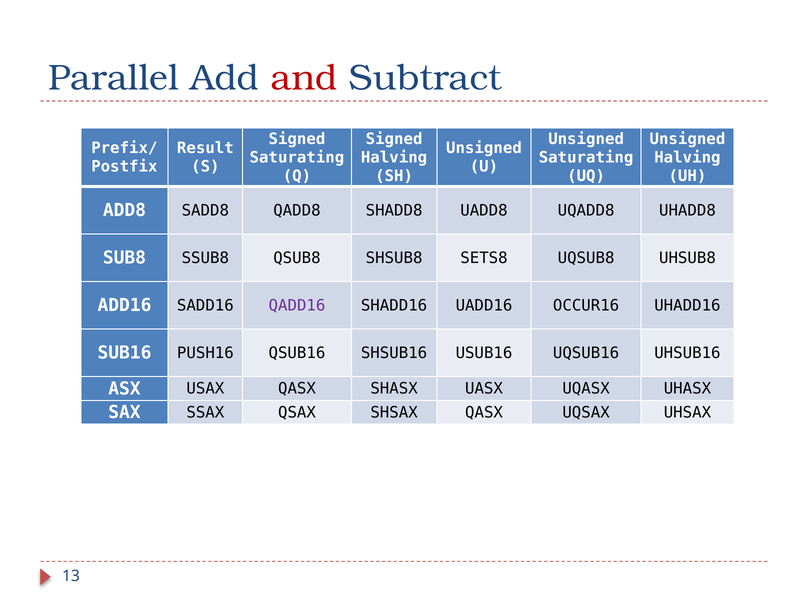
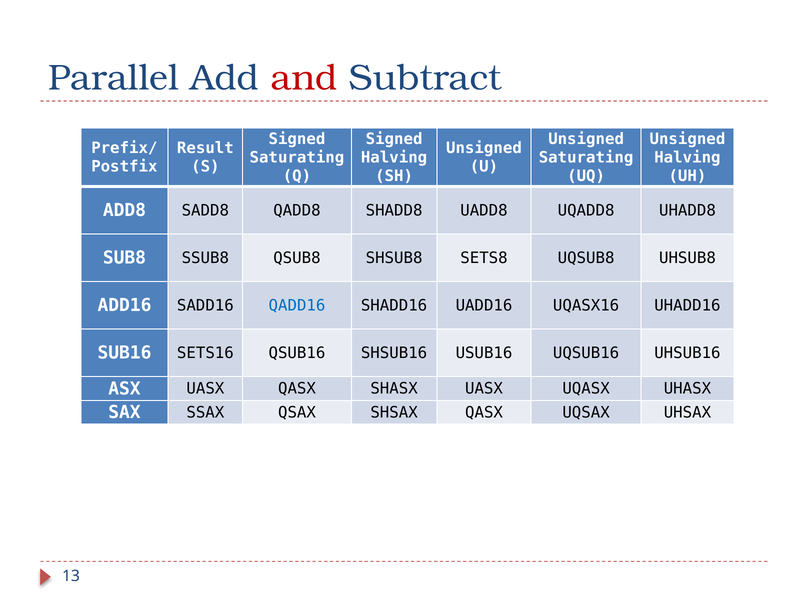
QADD16 colour: purple -> blue (297, 305)
OCCUR16: OCCUR16 -> UQASX16 (586, 305)
PUSH16: PUSH16 -> SETS16 (205, 353)
ASX USAX: USAX -> UASX (205, 389)
